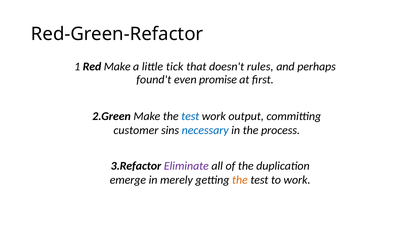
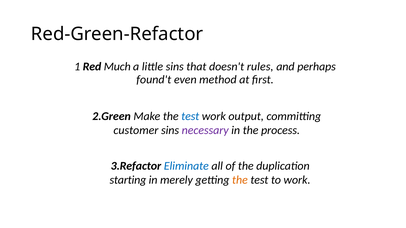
Red Make: Make -> Much (117, 67)
little tick: tick -> sins (175, 67)
promise: promise -> method (218, 80)
necessary colour: blue -> purple (205, 131)
Eliminate colour: purple -> blue (186, 166)
emerge: emerge -> starting (128, 180)
